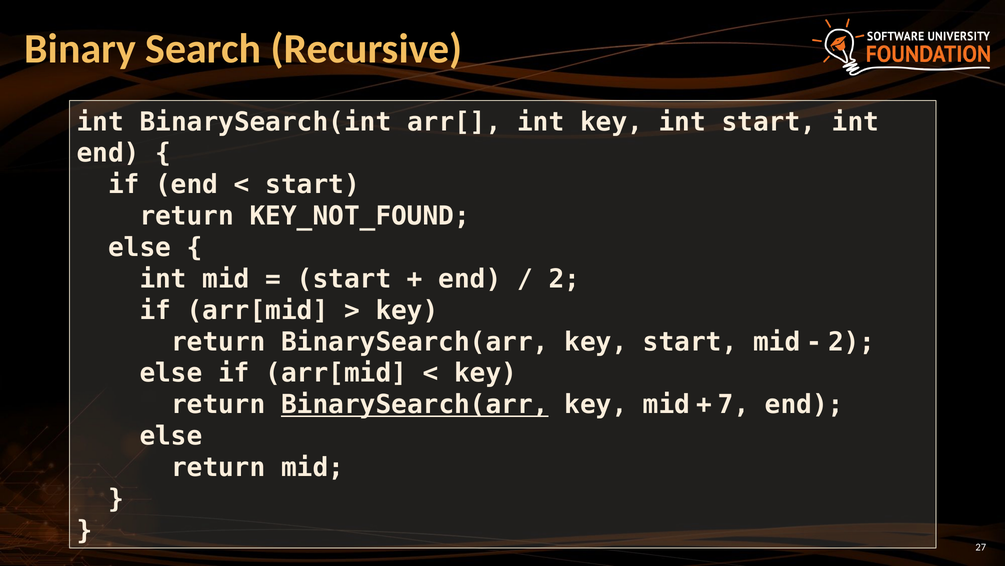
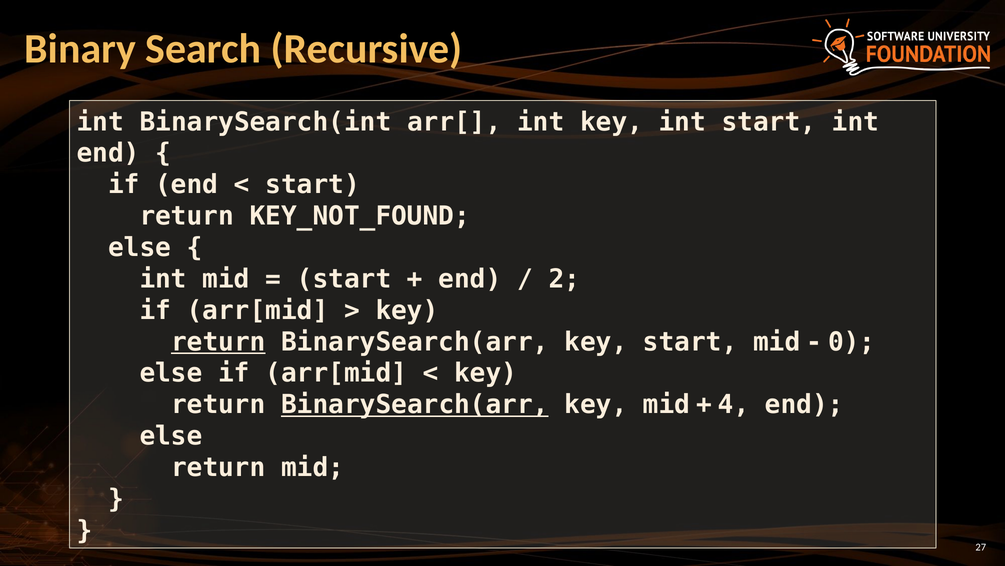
return underline: none -> present (218, 342)
2: 2 -> 0 (852, 342)
7: 7 -> 4 (734, 404)
